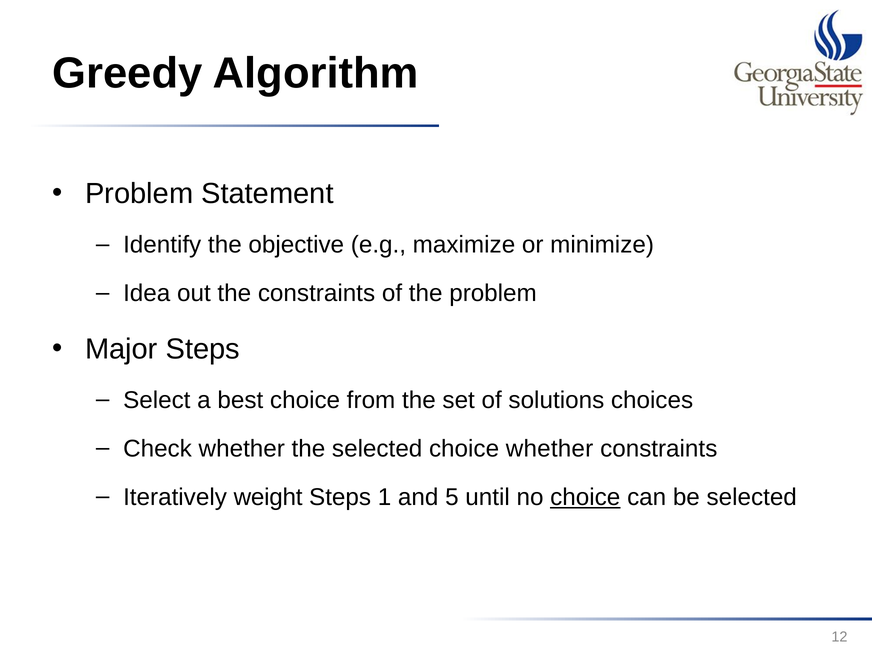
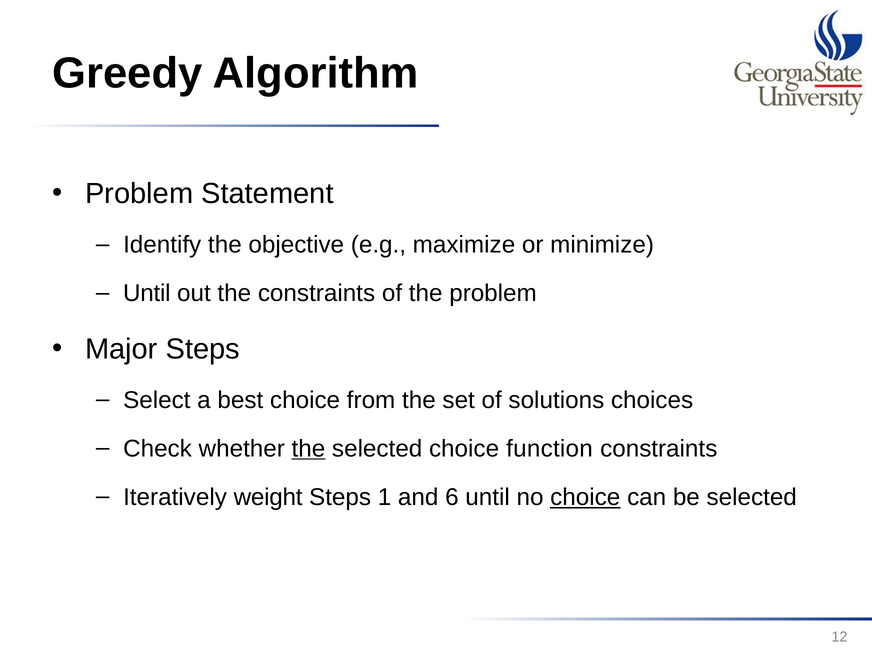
Idea: Idea -> Until (147, 293)
the underline: none -> present (308, 449)
choice whether: whether -> function (550, 449)
5: 5 -> 6 (452, 497)
